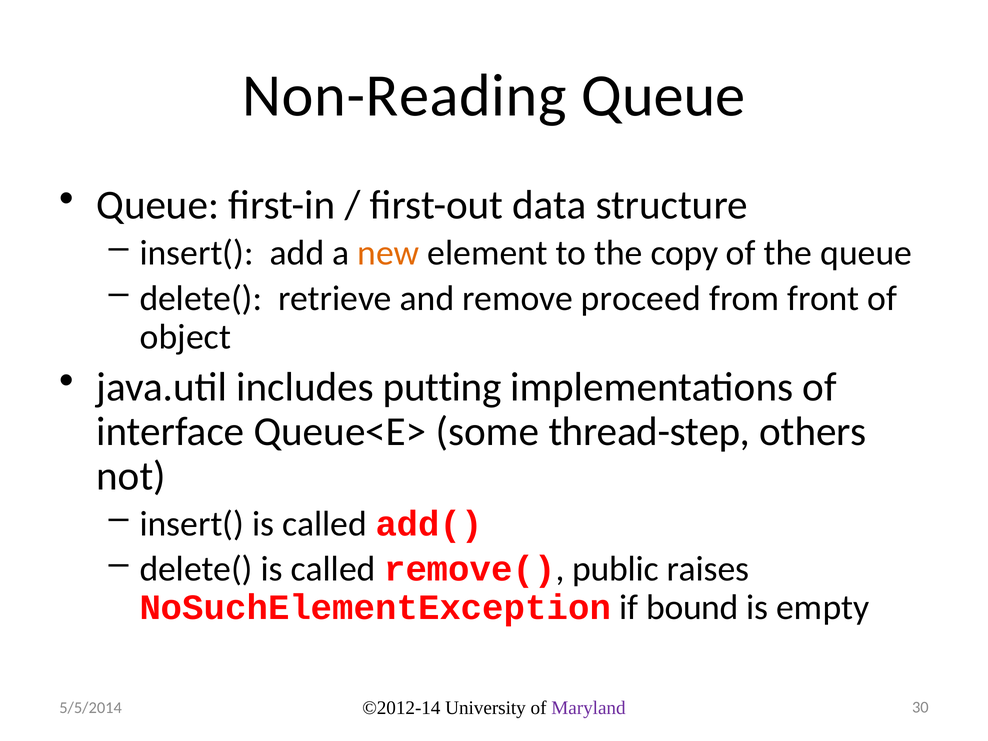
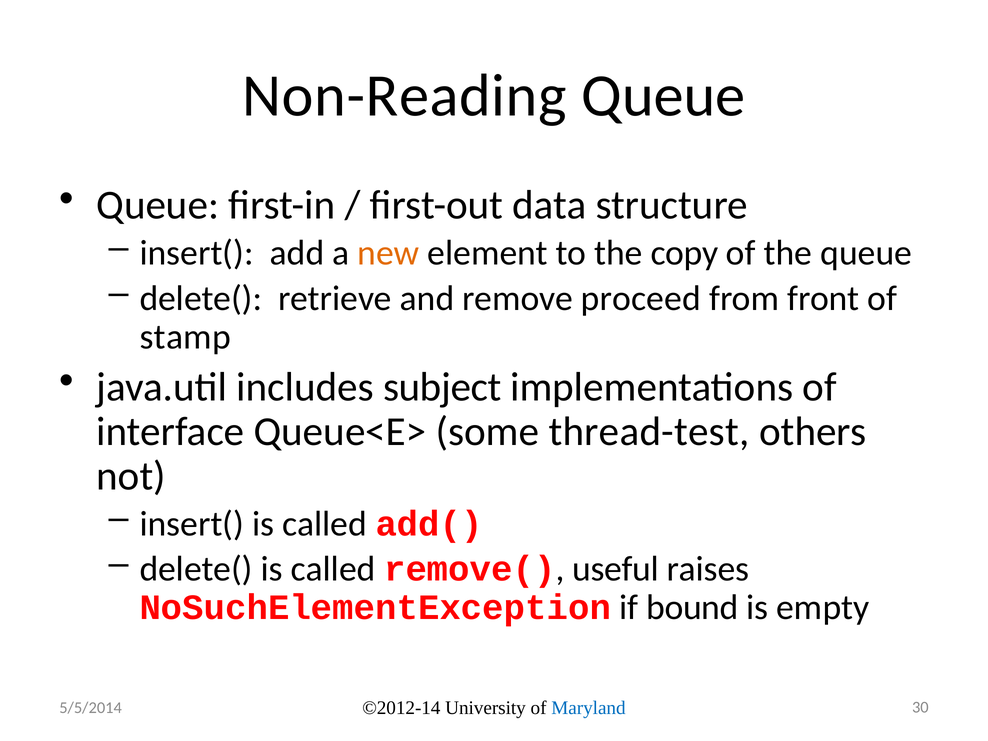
object: object -> stamp (185, 337)
putting: putting -> subject (442, 387)
thread-step: thread-step -> thread-test (649, 432)
public: public -> useful (616, 569)
Maryland colour: purple -> blue (588, 708)
